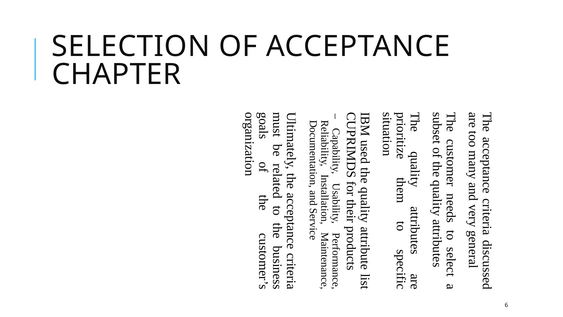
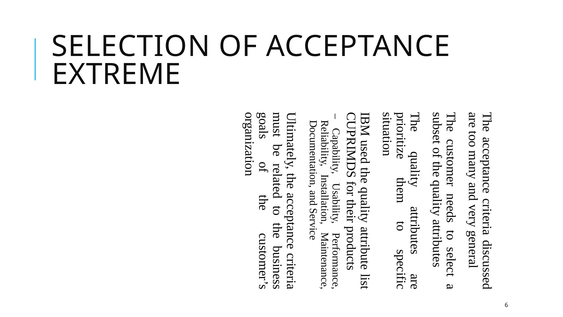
CHAPTER: CHAPTER -> EXTREME (116, 74)
